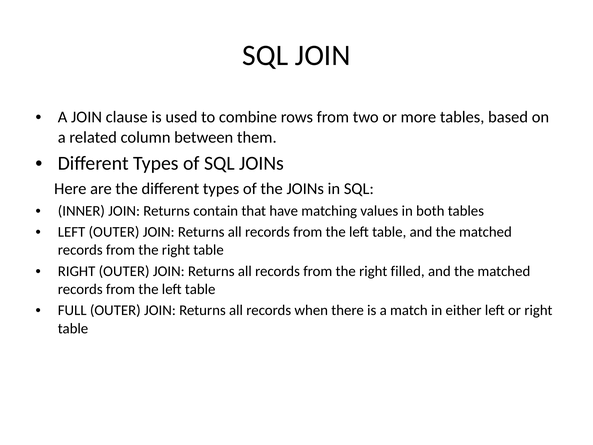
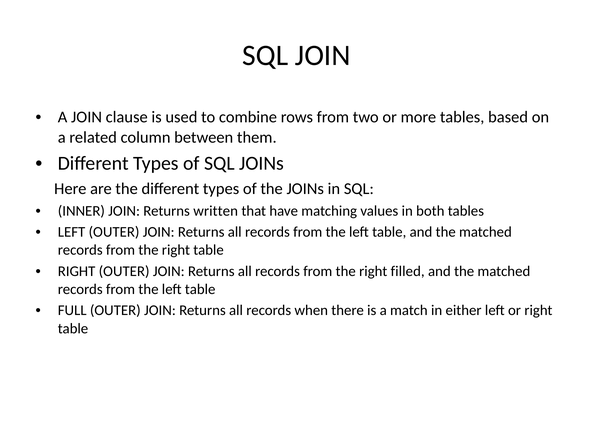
contain: contain -> written (216, 211)
